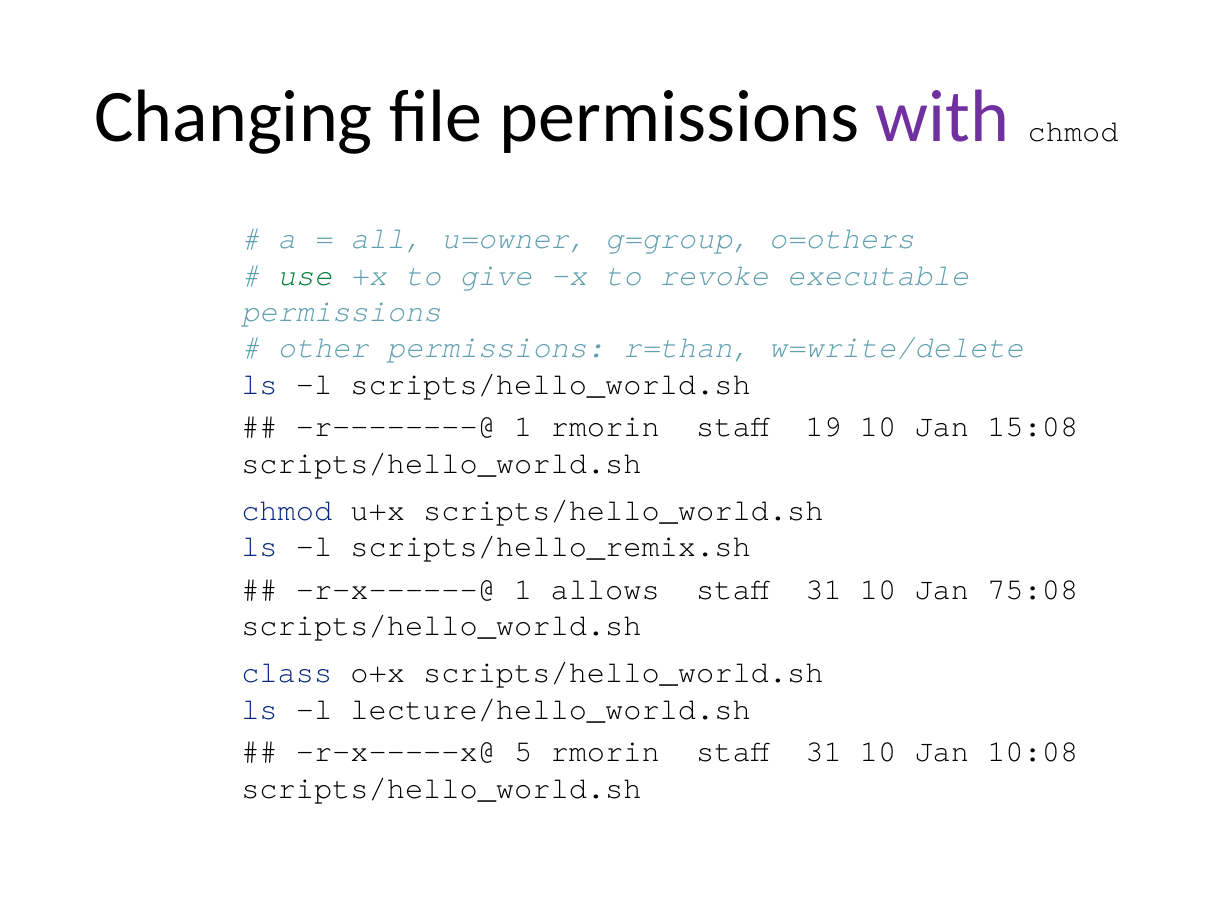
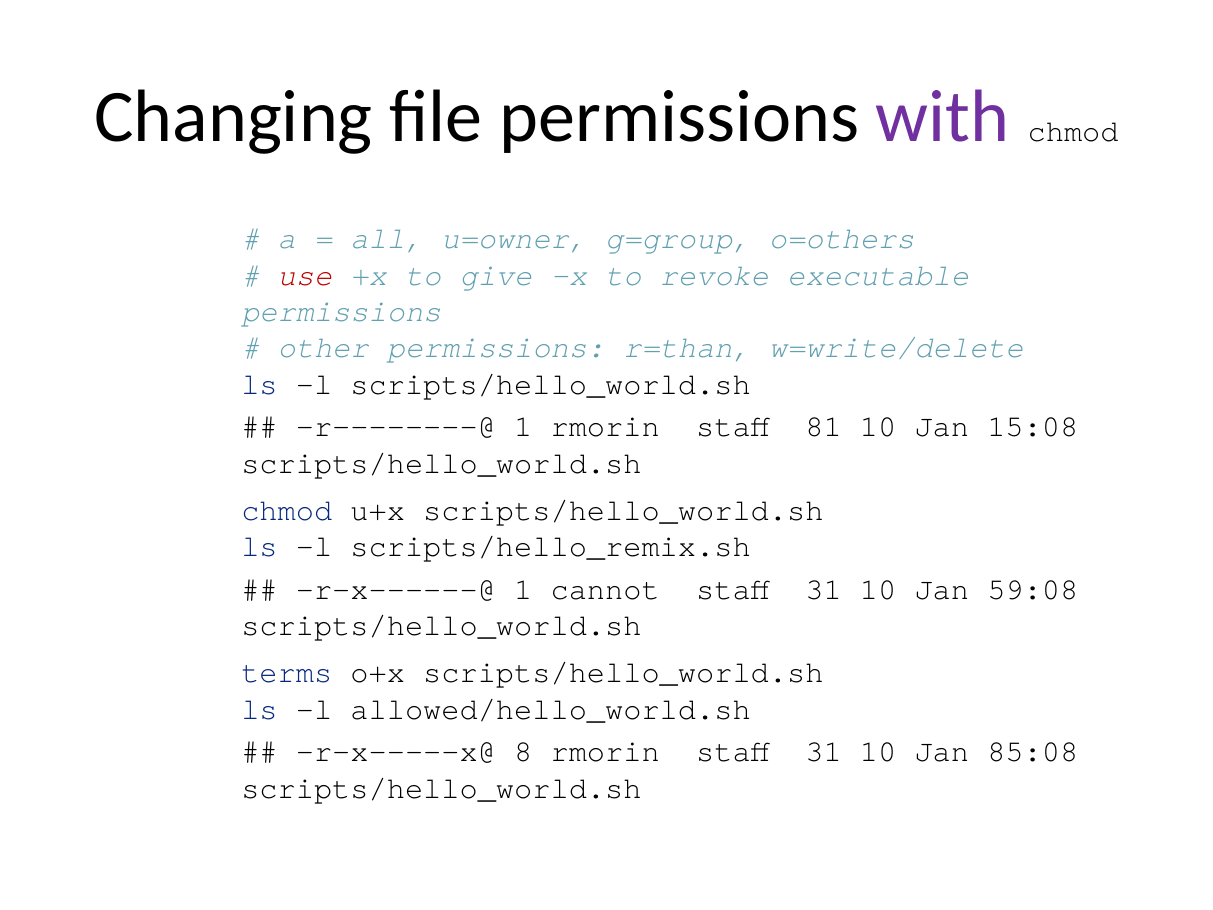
use colour: green -> red (305, 275)
19: 19 -> 81 (824, 427)
allows: allows -> cannot (605, 589)
75:08: 75:08 -> 59:08 (1033, 589)
class: class -> terms (287, 673)
lecture/hello_world.sh: lecture/hello_world.sh -> allowed/hello_world.sh (551, 709)
5: 5 -> 8 (523, 752)
10:08: 10:08 -> 85:08 (1033, 752)
